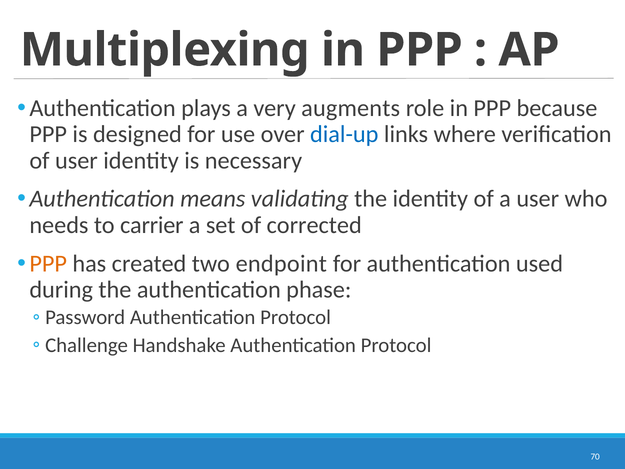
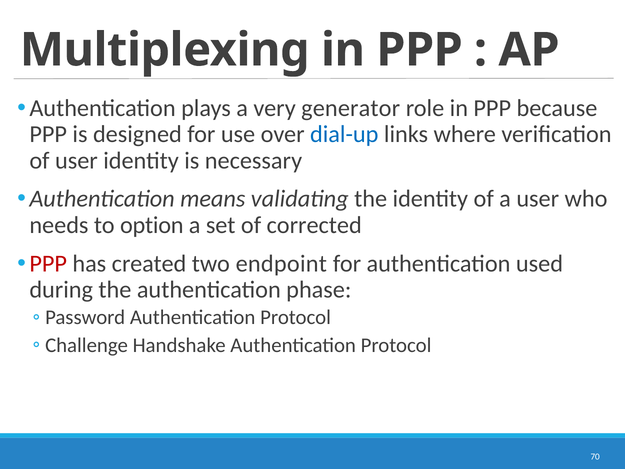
augments: augments -> generator (351, 108)
carrier: carrier -> option (152, 225)
PPP colour: orange -> red (48, 263)
